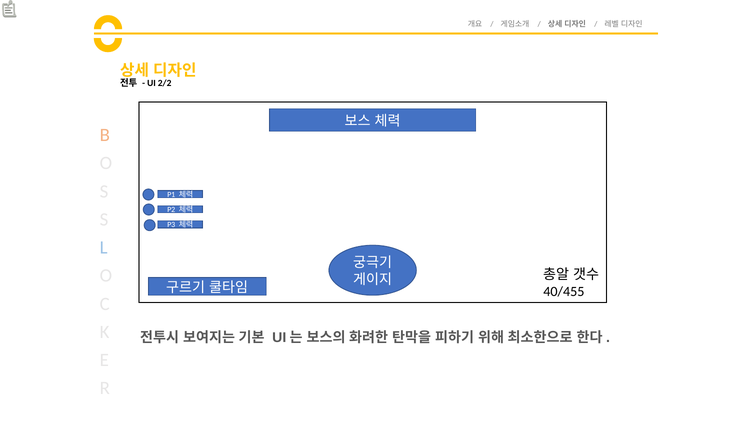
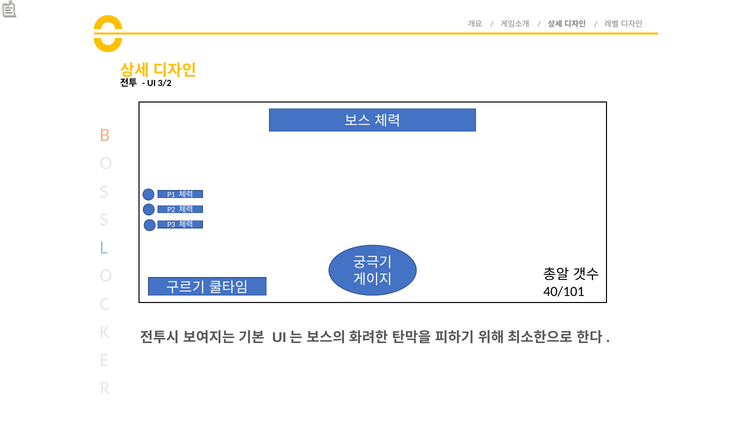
2/2: 2/2 -> 3/2 (165, 83)
40/455: 40/455 -> 40/101 (564, 292)
